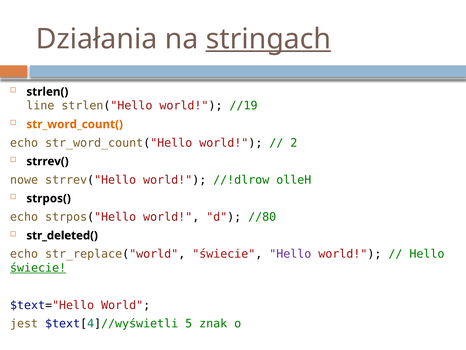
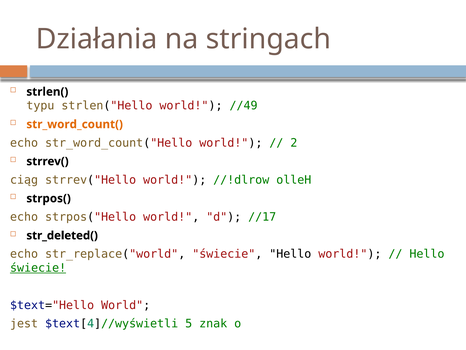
stringach underline: present -> none (268, 39)
line: line -> typu (40, 106)
//19: //19 -> //49 (244, 106)
nowe: nowe -> ciąg (24, 180)
//80: //80 -> //17 (262, 217)
Hello colour: purple -> black (290, 254)
